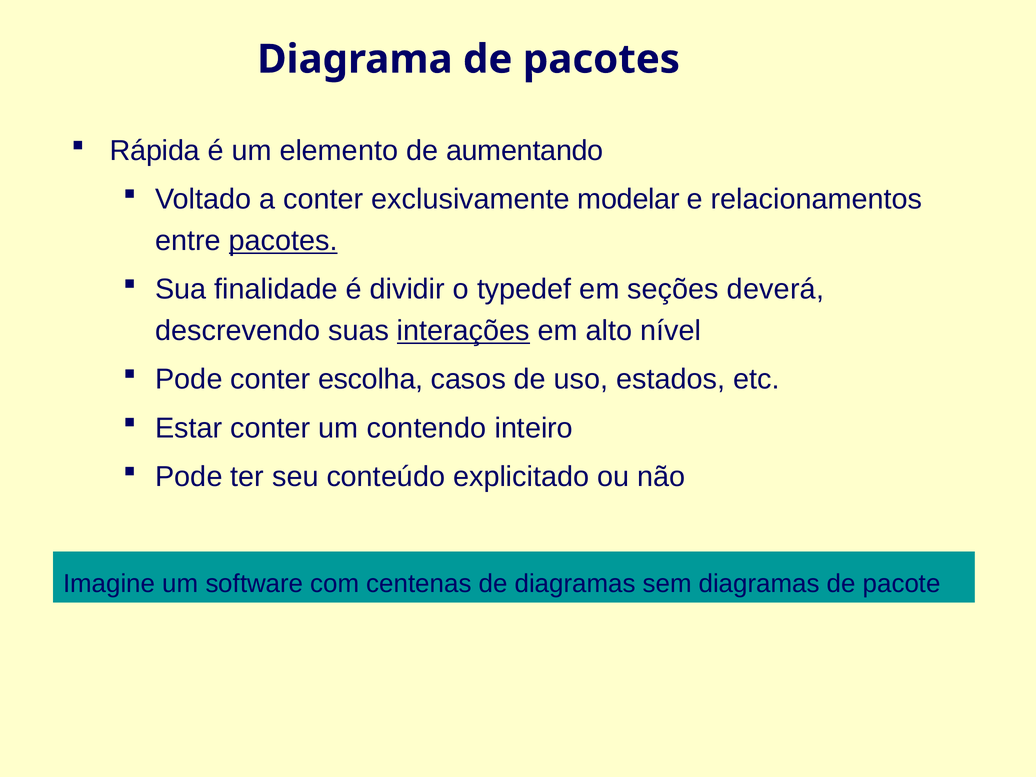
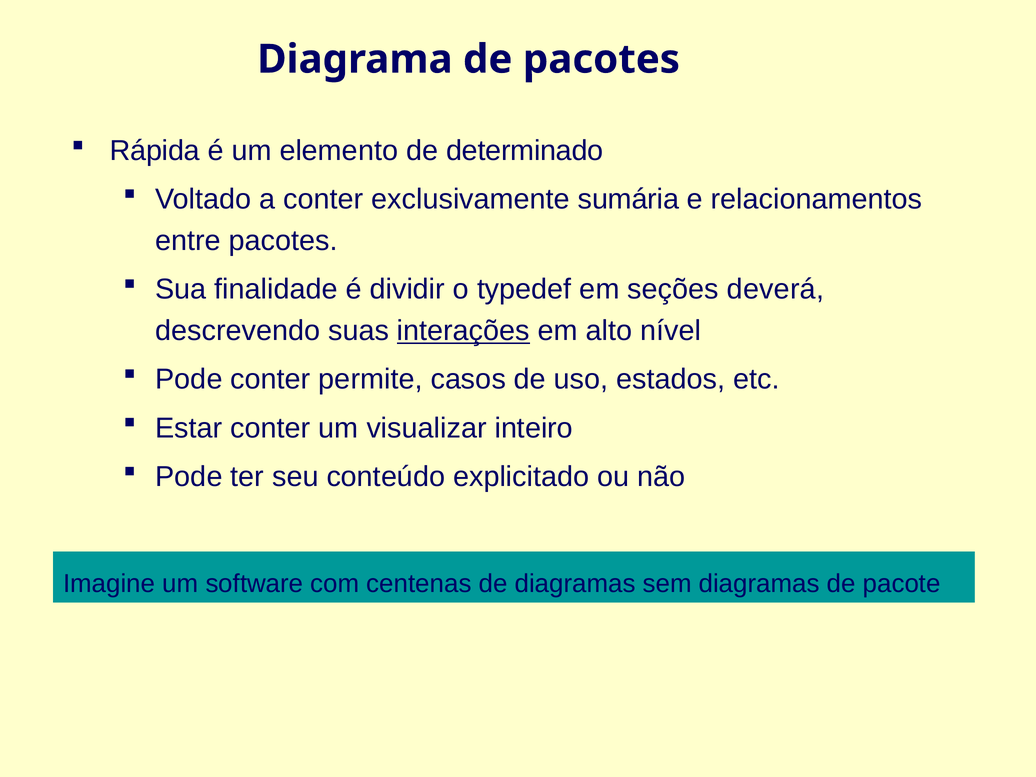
aumentando: aumentando -> determinado (525, 151)
modelar: modelar -> sumária (628, 199)
pacotes underline: present -> none (283, 241)
escolha: escolha -> permite (370, 379)
contendo: contendo -> visualizar (427, 428)
